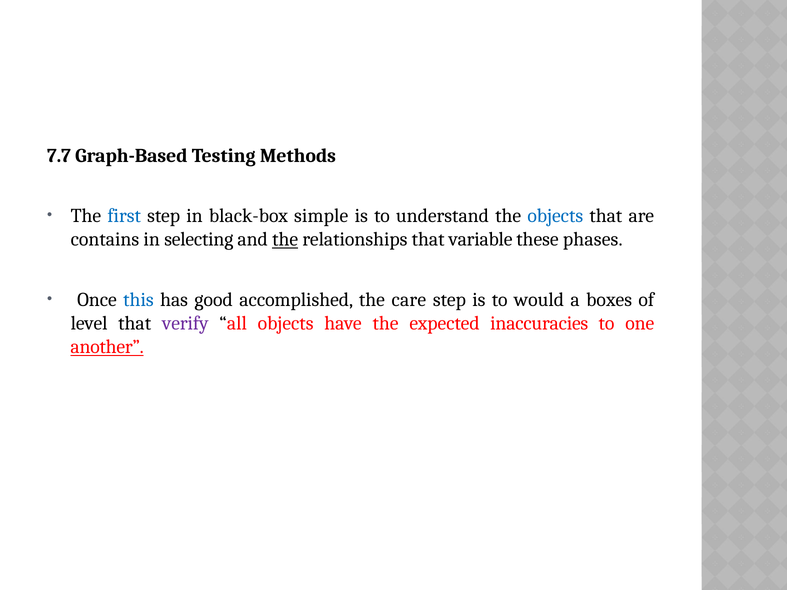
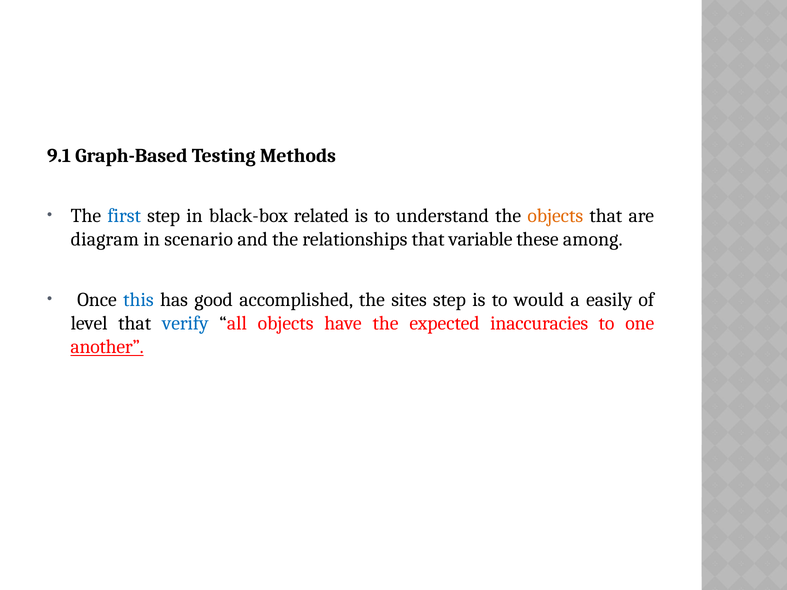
7.7: 7.7 -> 9.1 (59, 156)
simple: simple -> related (321, 216)
objects colour: blue -> orange (555, 216)
contains: contains -> diagram (105, 240)
selecting: selecting -> scenario (199, 240)
the underline: present -> none (285, 240)
phases: phases -> among (593, 240)
care: care -> sites (409, 300)
boxes: boxes -> easily (609, 300)
verify colour: purple -> blue (185, 324)
